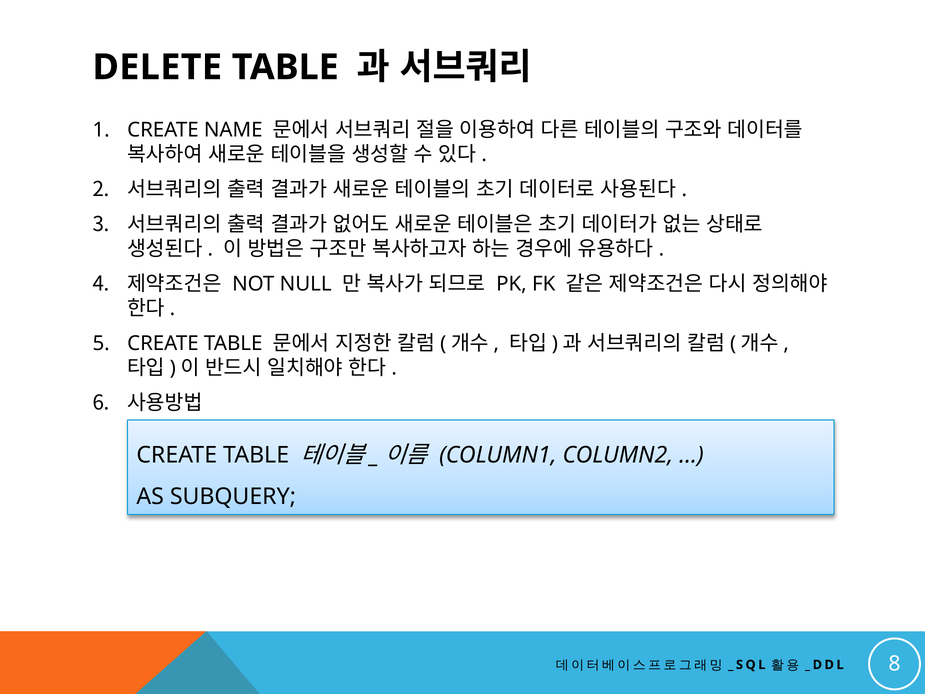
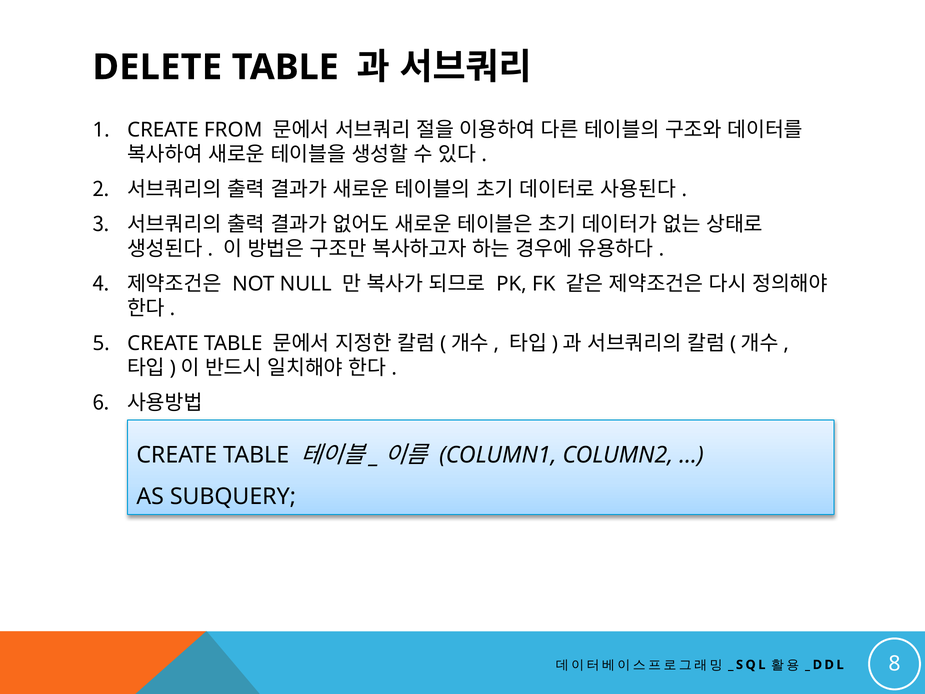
NAME: NAME -> FROM (233, 130)
